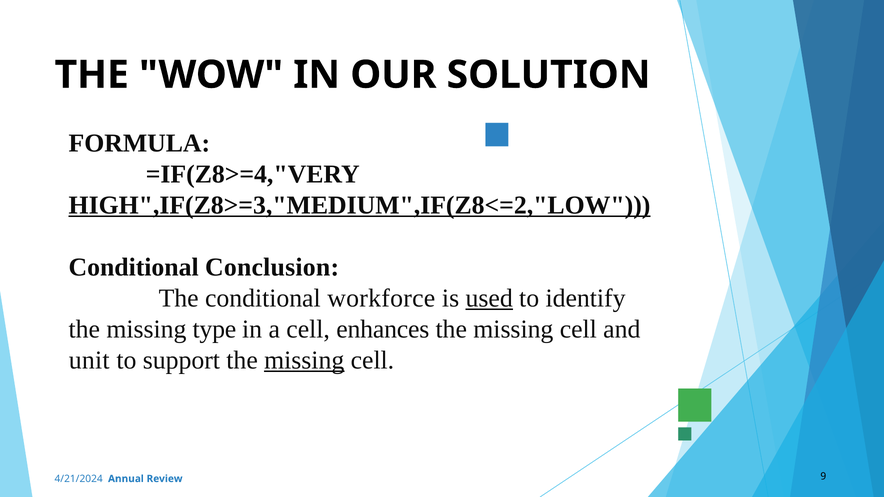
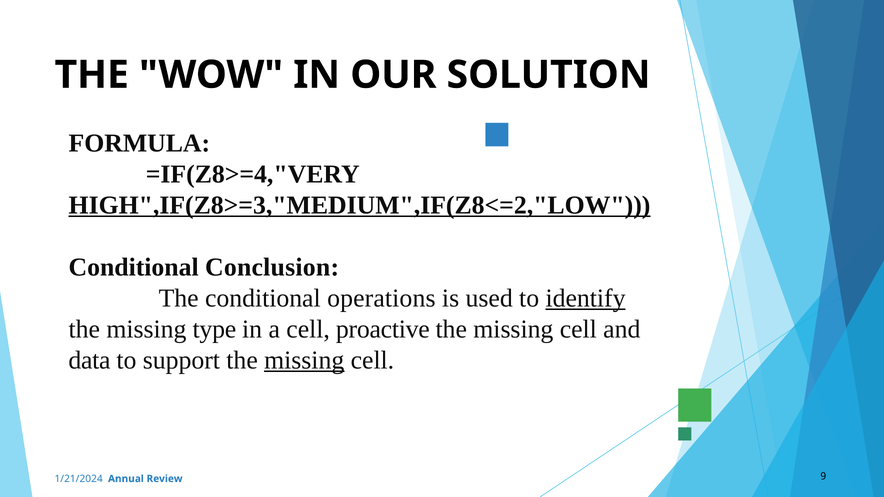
workforce: workforce -> operations (381, 298)
used underline: present -> none (489, 298)
identify underline: none -> present (586, 298)
enhances: enhances -> proactive (383, 329)
unit: unit -> data (89, 360)
4/21/2024: 4/21/2024 -> 1/21/2024 (79, 479)
